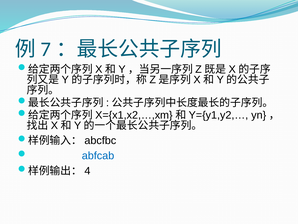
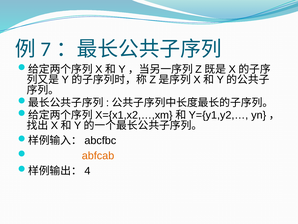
abfcab colour: blue -> orange (98, 155)
